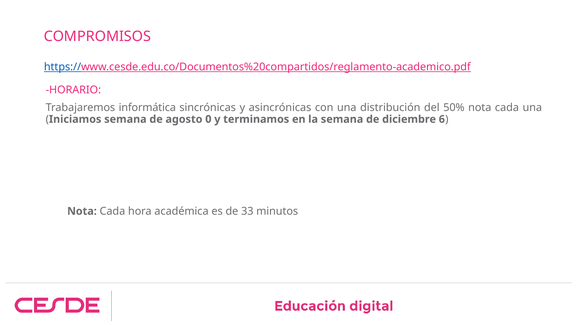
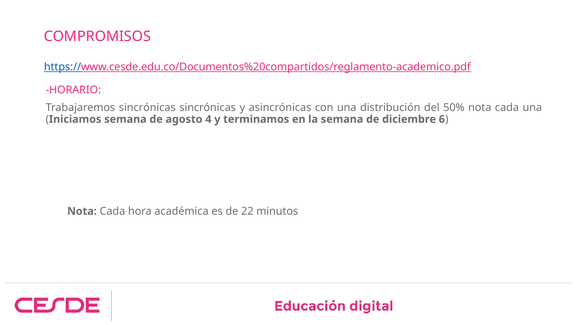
Trabajaremos informática: informática -> sincrónicas (147, 107)
0: 0 -> 4 (208, 119)
33: 33 -> 22 (247, 211)
